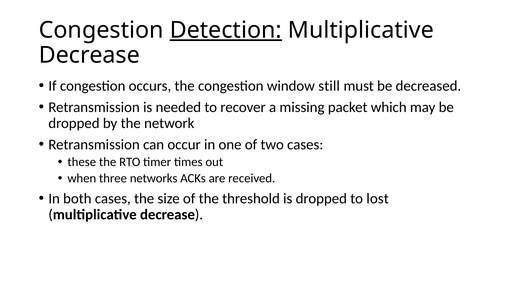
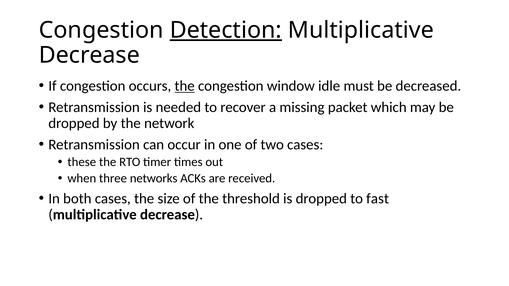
the underline: none -> present (185, 86)
still: still -> idle (329, 86)
lost: lost -> fast (378, 199)
